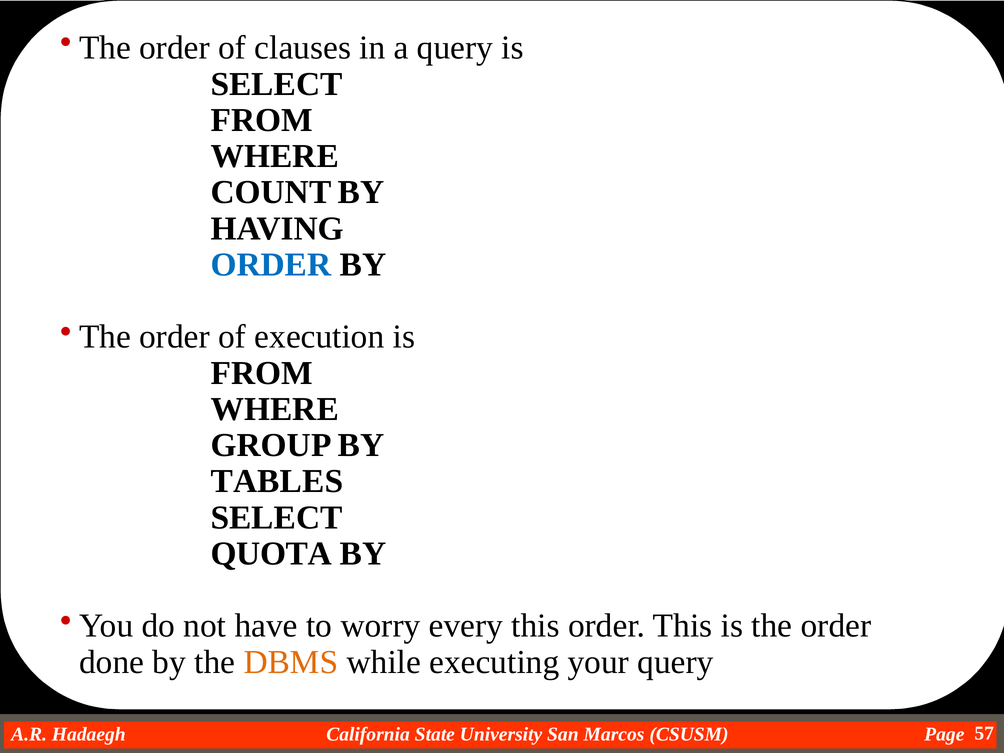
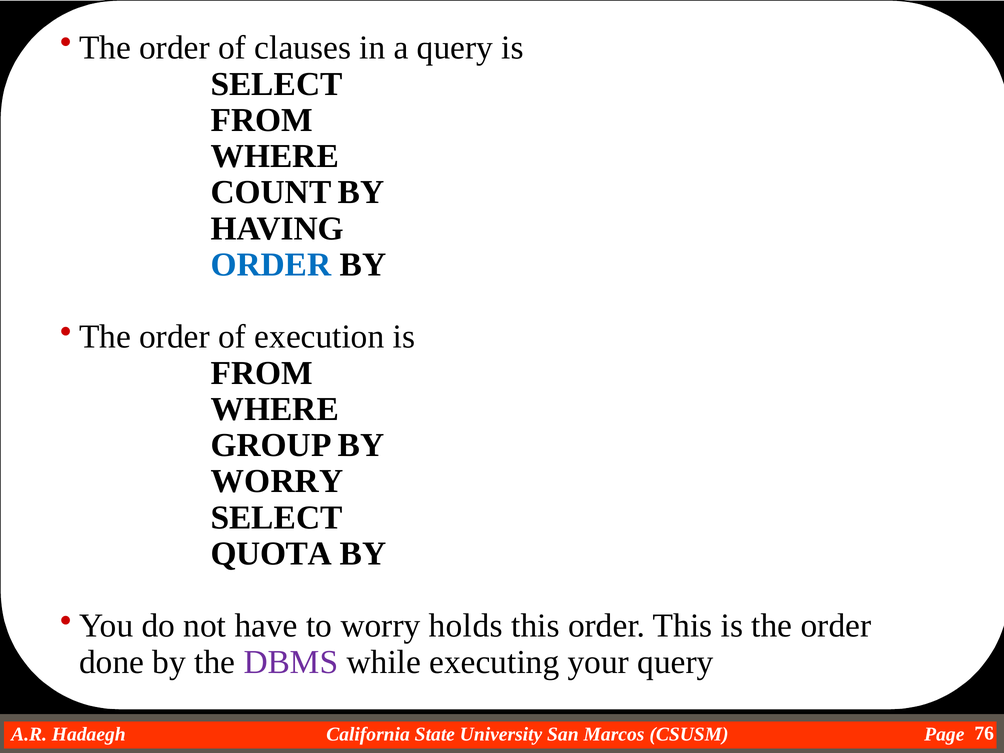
TABLES: TABLES -> WORRY (277, 481)
every: every -> holds (466, 626)
DBMS colour: orange -> purple (291, 662)
57: 57 -> 76 (984, 733)
